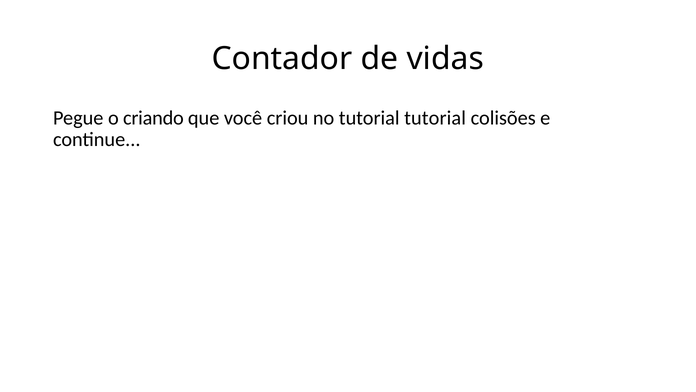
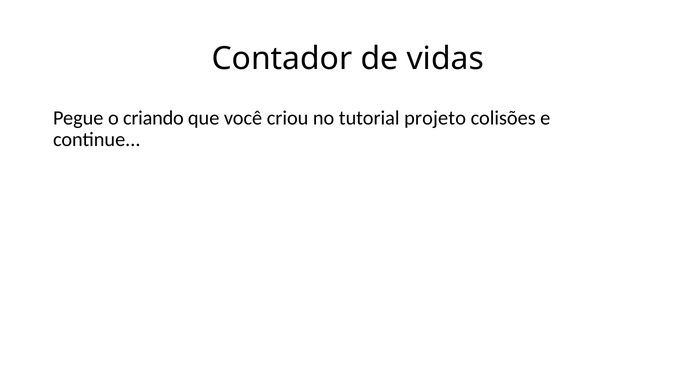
tutorial tutorial: tutorial -> projeto (435, 118)
